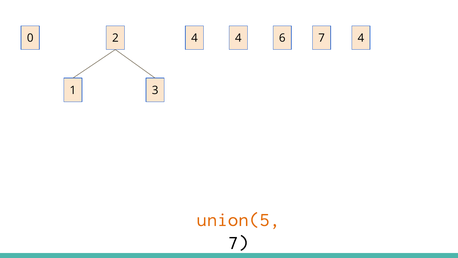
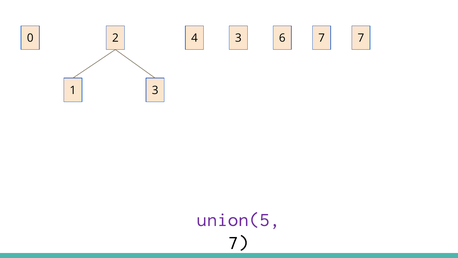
4 4: 4 -> 3 (238, 38)
6 4: 4 -> 7 (361, 38)
union(5 colour: orange -> purple (238, 219)
